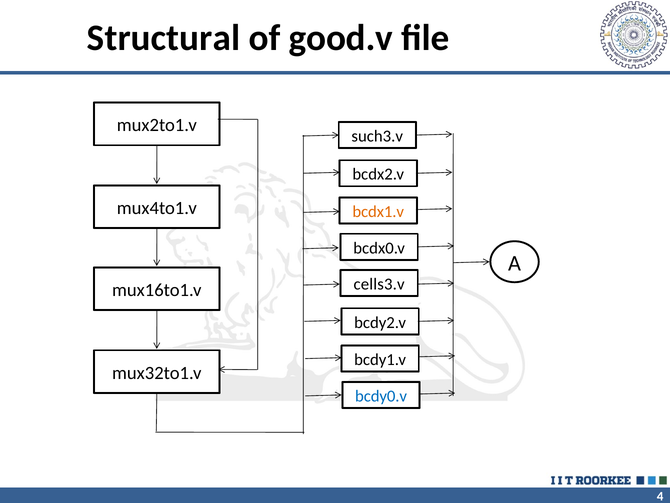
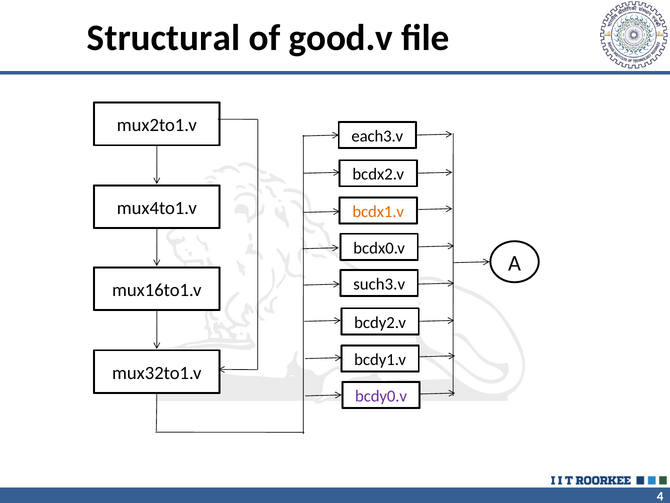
such3.v: such3.v -> each3.v (377, 136)
cells3.v: cells3.v -> such3.v (379, 284)
bcdy0.v colour: blue -> purple (381, 396)
